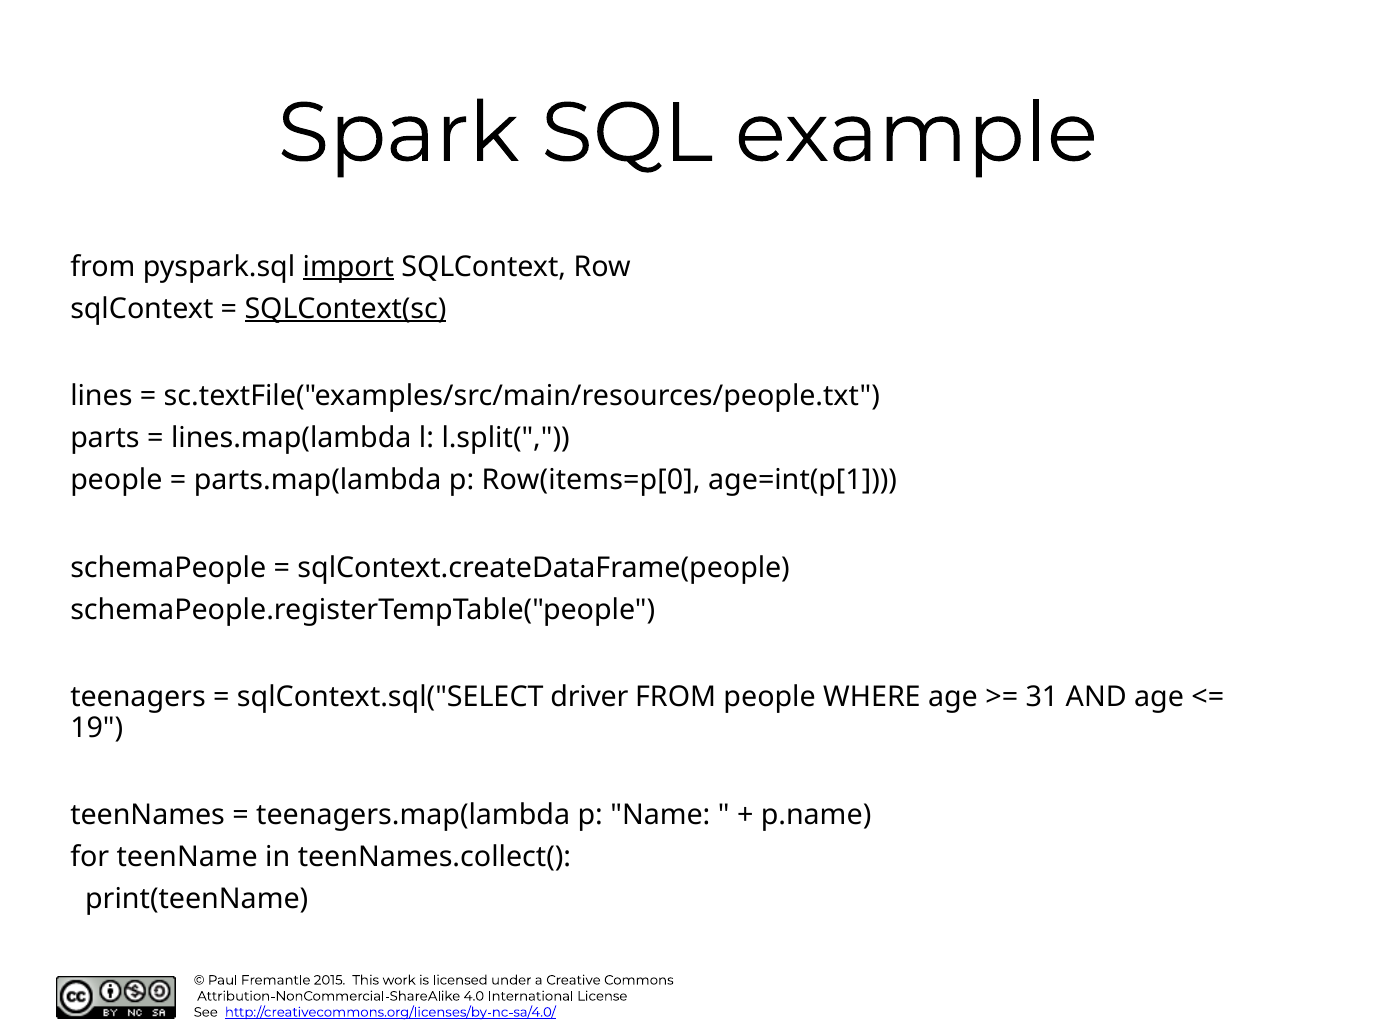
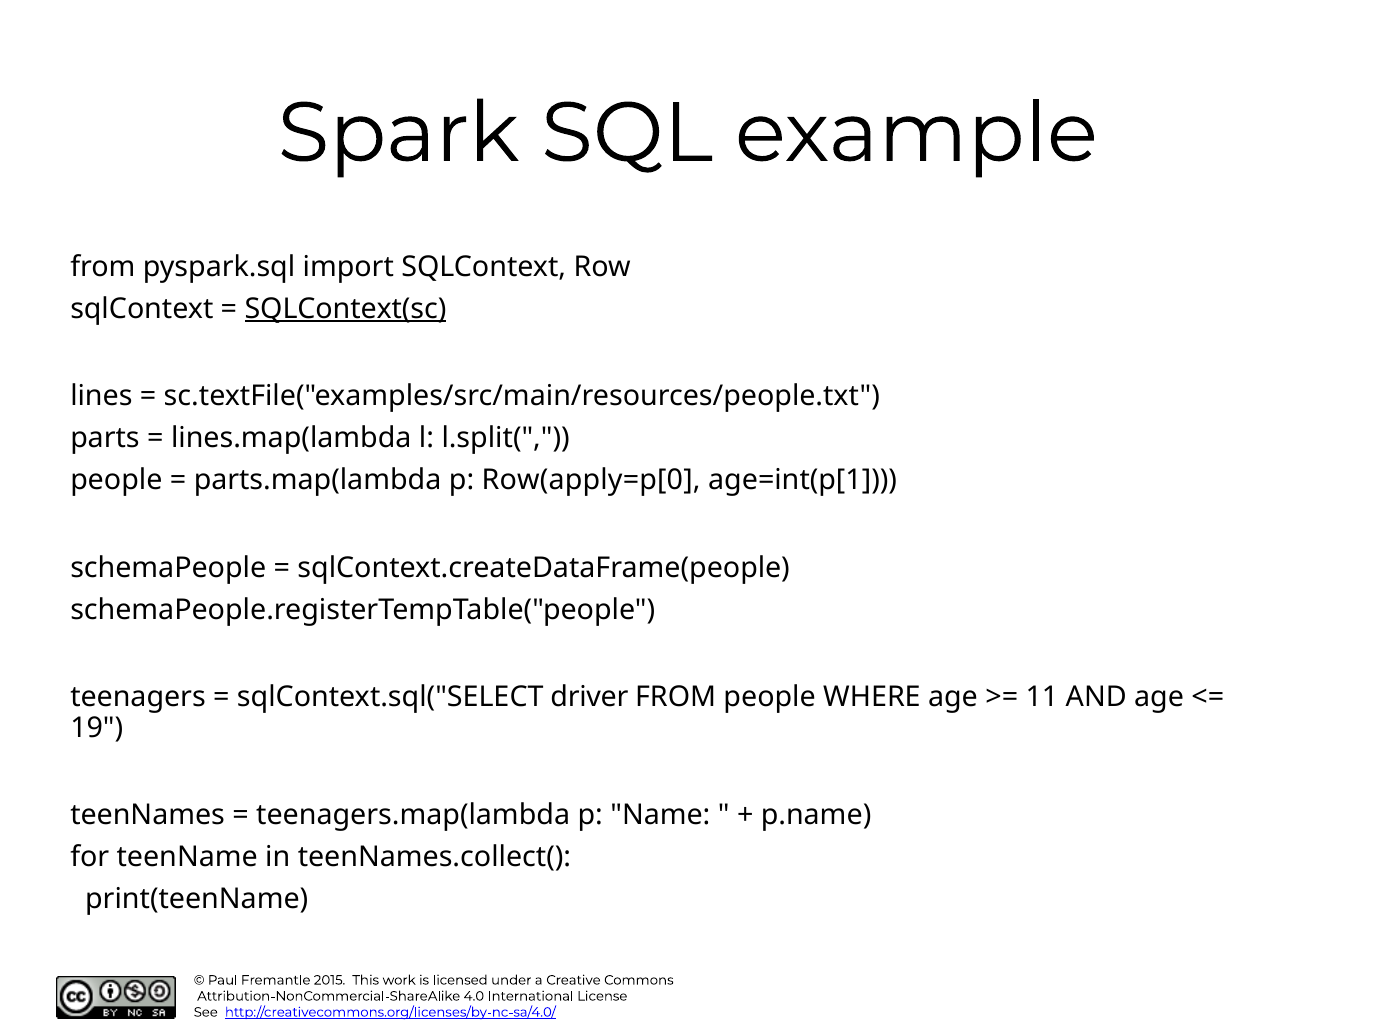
import underline: present -> none (348, 267)
Row(items=p[0: Row(items=p[0 -> Row(apply=p[0 (591, 480)
31: 31 -> 11 (1042, 697)
